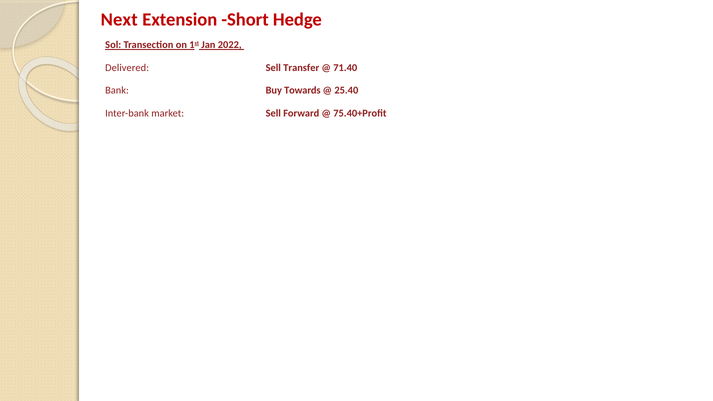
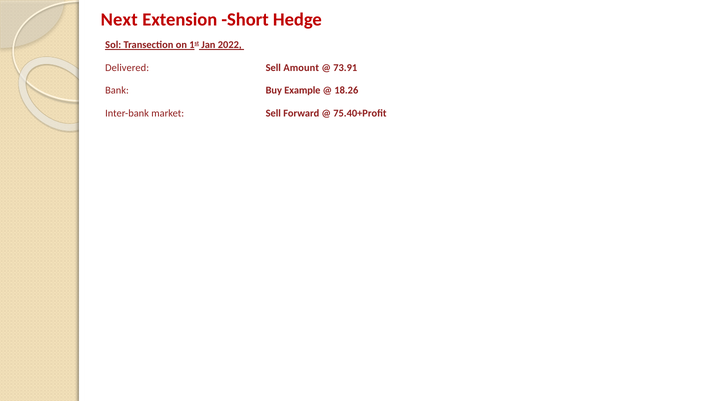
Transfer: Transfer -> Amount (301, 68)
71.40: 71.40 -> 73.91 (345, 68)
Towards: Towards -> Example (302, 91)
25.40: 25.40 -> 18.26 (346, 91)
